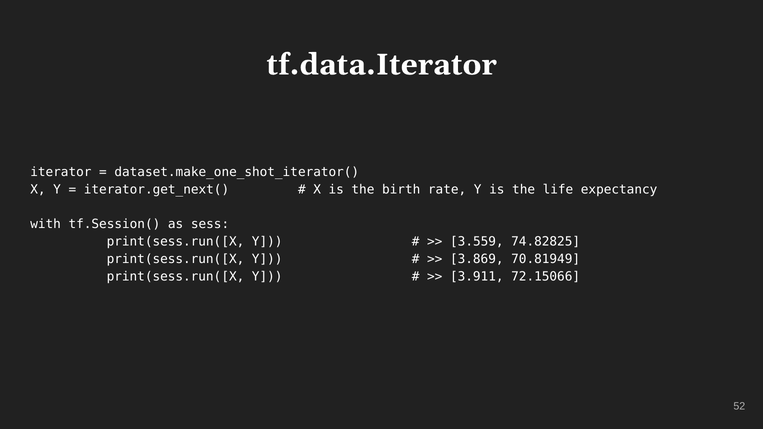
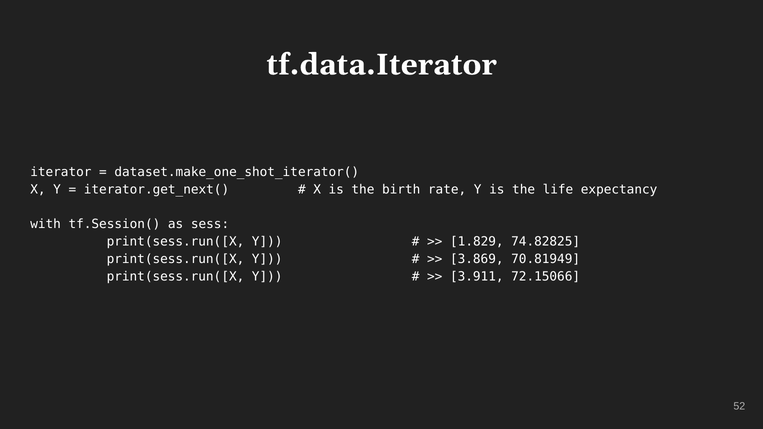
3.559: 3.559 -> 1.829 (477, 242)
